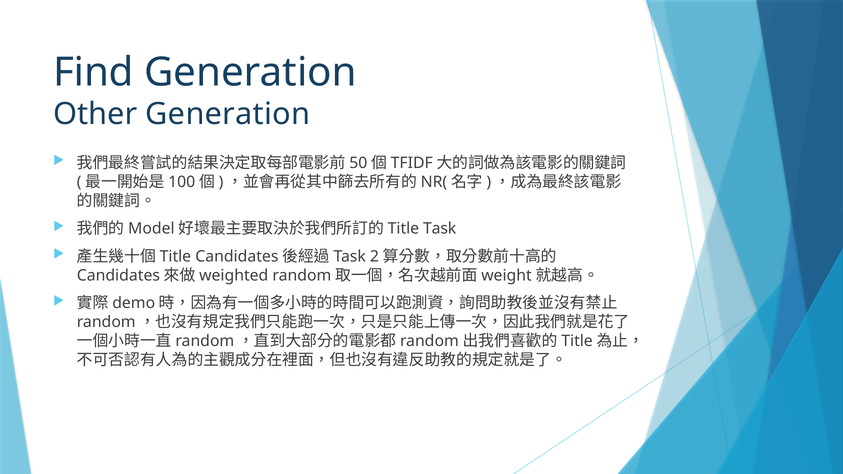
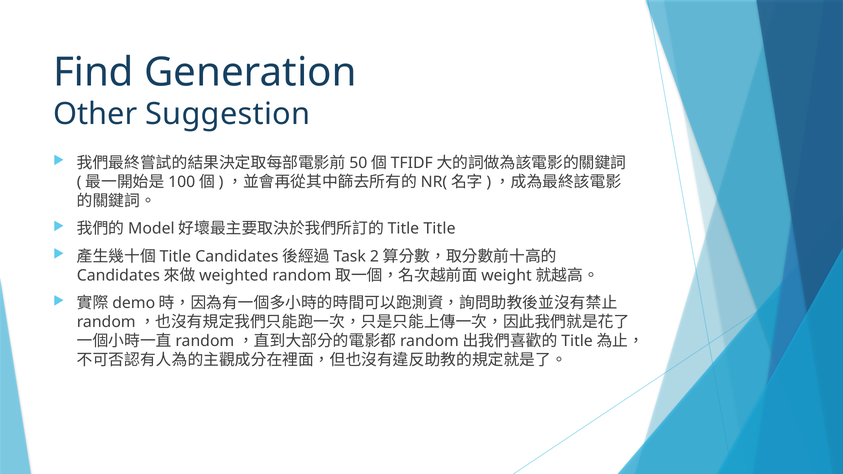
Other Generation: Generation -> Suggestion (228, 114)
Task: Task -> Title (440, 229)
